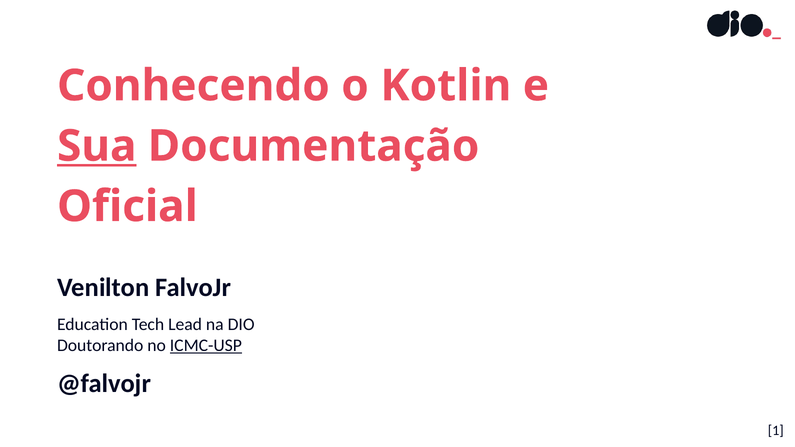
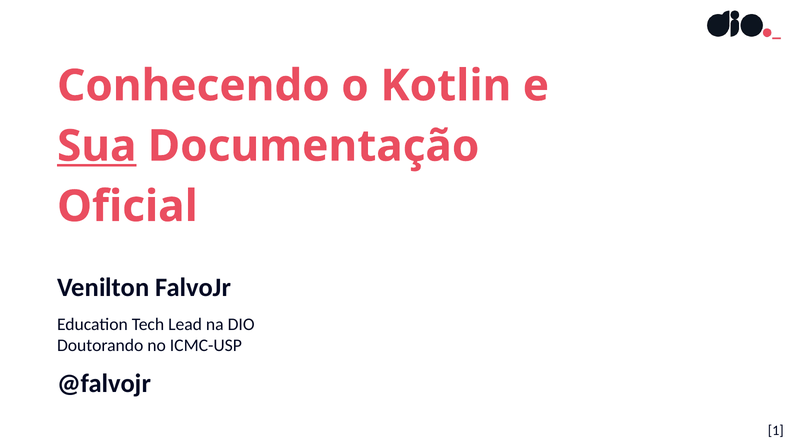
ICMC-USP underline: present -> none (206, 346)
